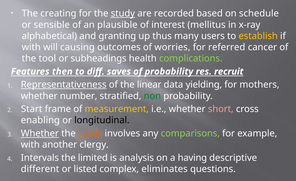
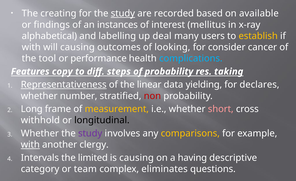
schedule: schedule -> available (259, 13)
sensible: sensible -> findings (52, 25)
plausible: plausible -> instances (117, 25)
granting: granting -> labelling (117, 36)
thus: thus -> deal (162, 36)
worries: worries -> looking (172, 47)
referred: referred -> consider (227, 47)
subheadings: subheadings -> performance (99, 58)
complications colour: light green -> light blue (191, 58)
then: then -> copy (62, 71)
saves: saves -> steps (119, 71)
recruit: recruit -> taking (229, 71)
mothers: mothers -> declares (259, 84)
non colour: green -> red (152, 96)
Start: Start -> Long (32, 109)
enabling: enabling -> withhold (40, 120)
Whether underline: present -> none (40, 133)
study colour: orange -> purple (90, 133)
comparisons colour: light green -> yellow (190, 133)
with underline: none -> present (30, 144)
is analysis: analysis -> causing (137, 157)
different: different -> category (40, 169)
listed: listed -> team (85, 169)
